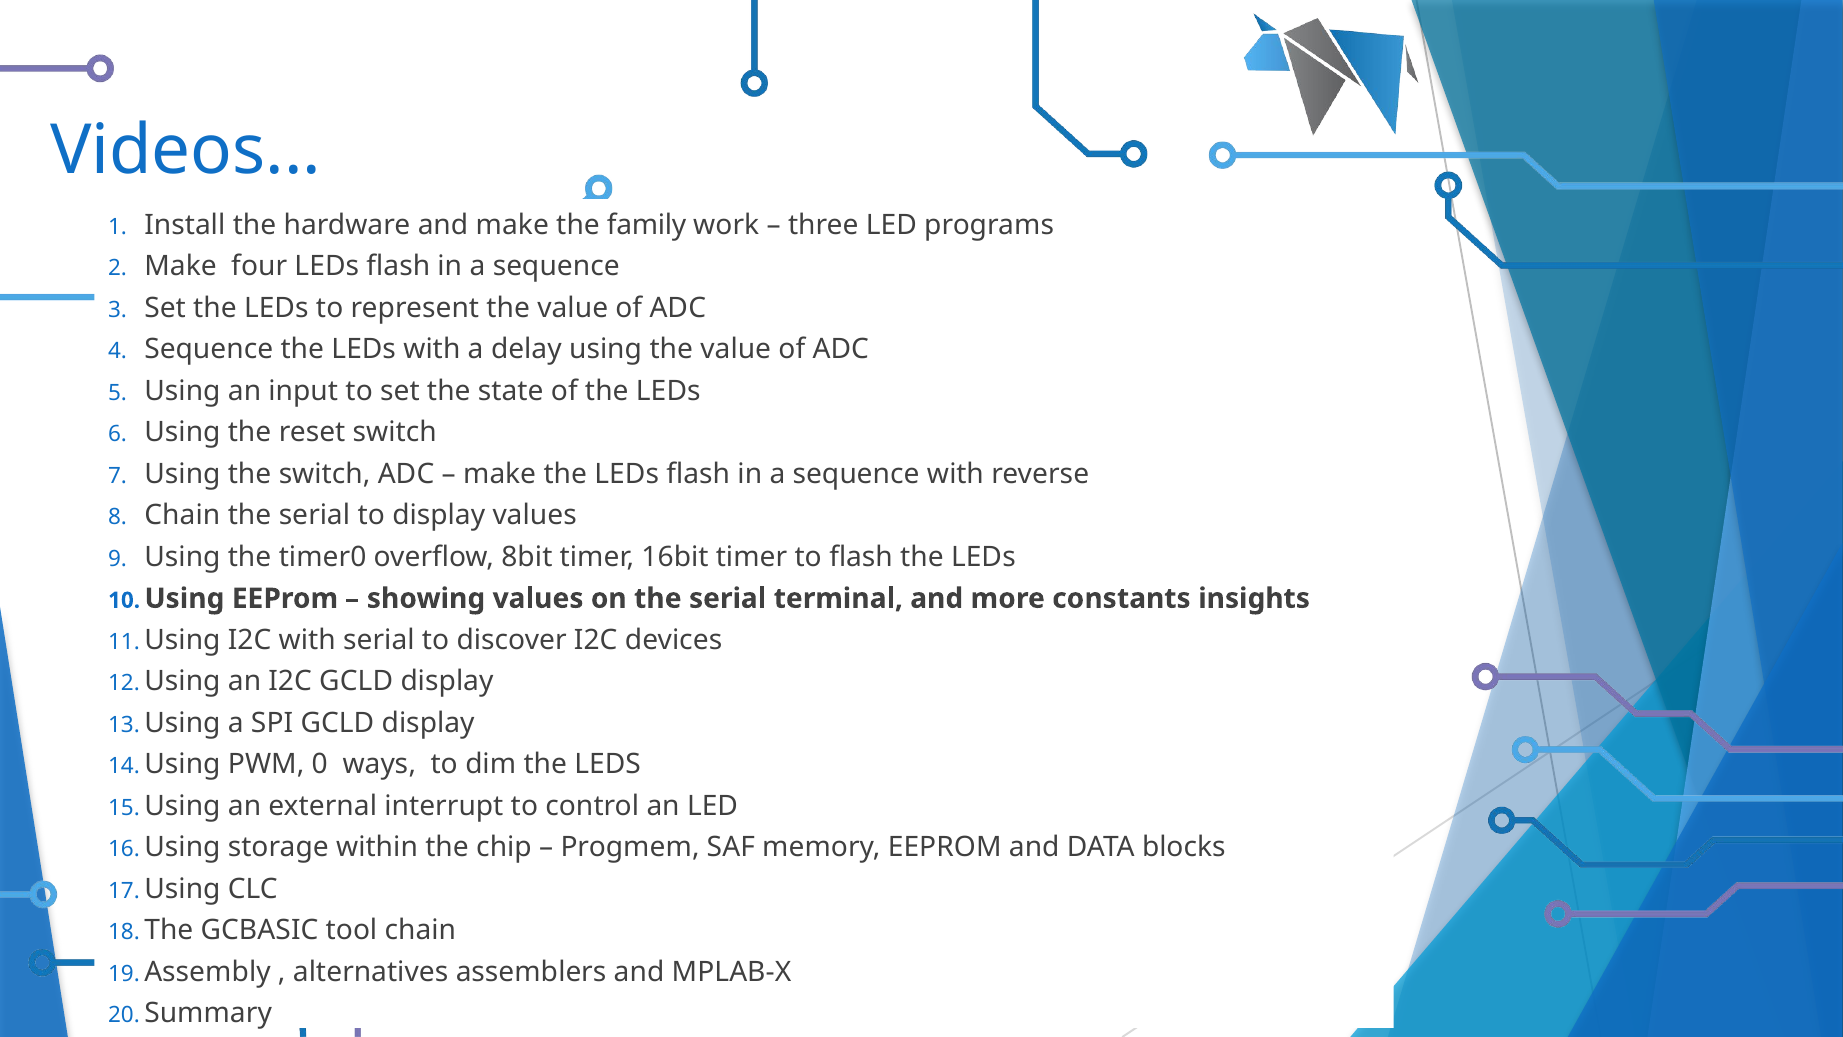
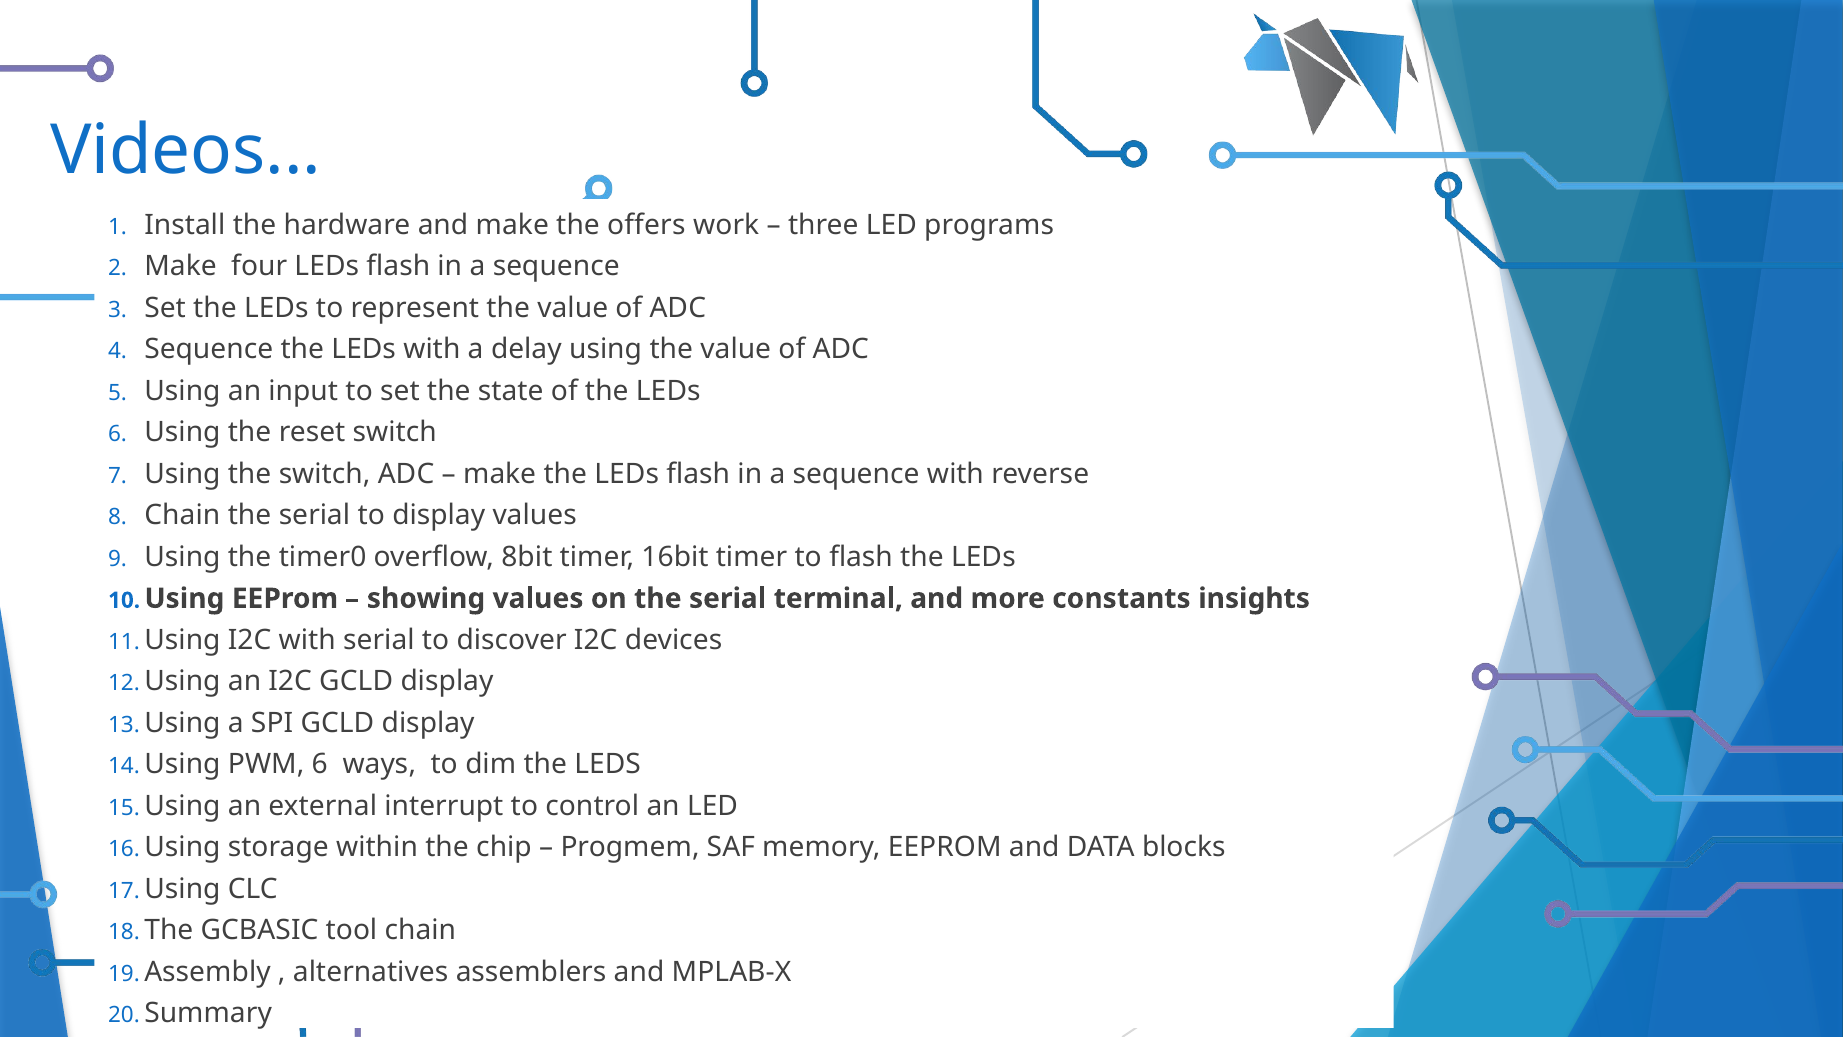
family: family -> offers (646, 225)
PWM 0: 0 -> 6 (320, 764)
